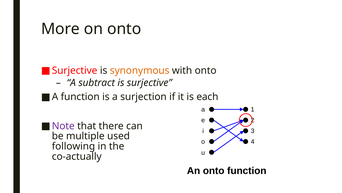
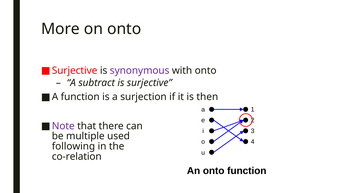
synonymous colour: orange -> purple (140, 70)
each: each -> then (207, 97)
co-actually: co-actually -> co-relation (77, 156)
